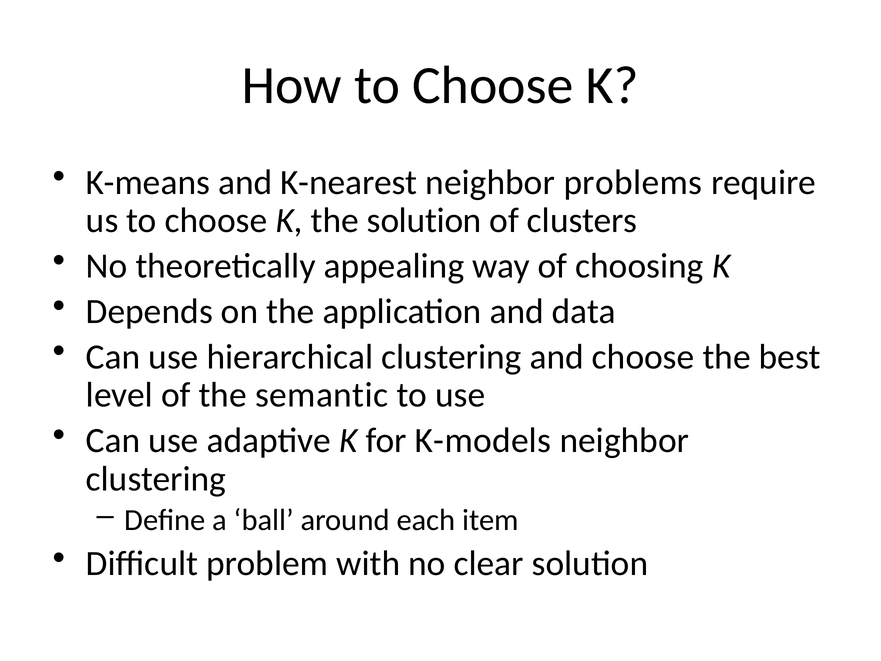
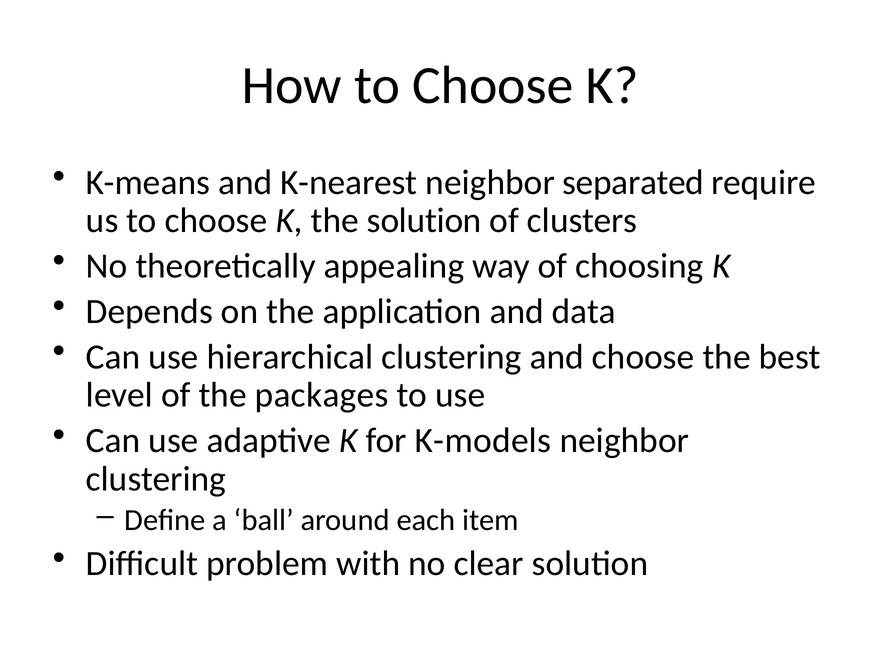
problems: problems -> separated (633, 182)
semantic: semantic -> packages (322, 395)
